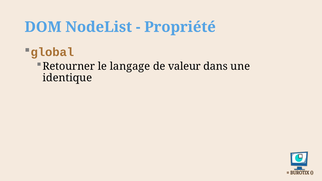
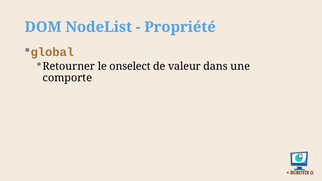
langage: langage -> onselect (130, 66)
identique: identique -> comporte (67, 78)
